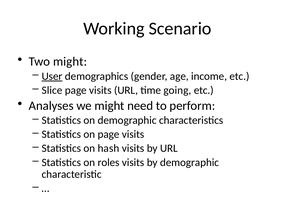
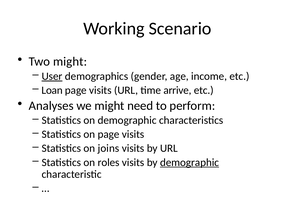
Slice: Slice -> Loan (52, 90)
going: going -> arrive (177, 90)
hash: hash -> joins (108, 149)
demographic underline: none -> present (190, 163)
